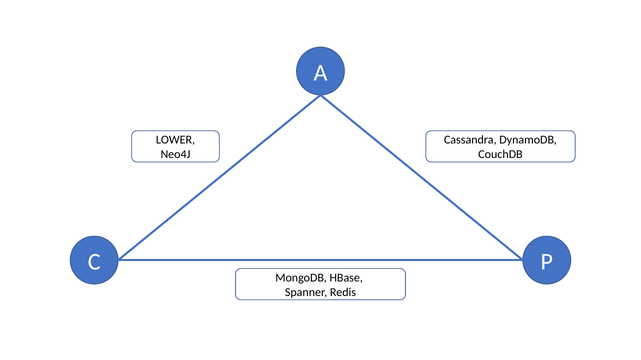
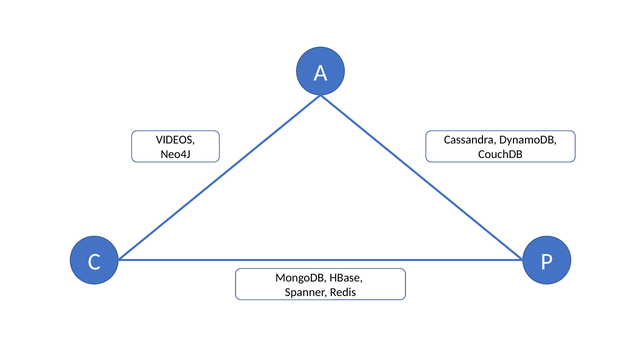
LOWER: LOWER -> VIDEOS (175, 140)
